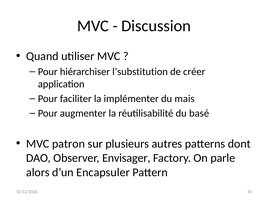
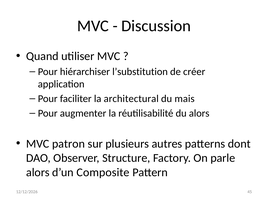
implémenter: implémenter -> architectural (131, 99)
du basé: basé -> alors (199, 113)
Envisager: Envisager -> Structure (126, 158)
Encapsuler: Encapsuler -> Composite (103, 172)
